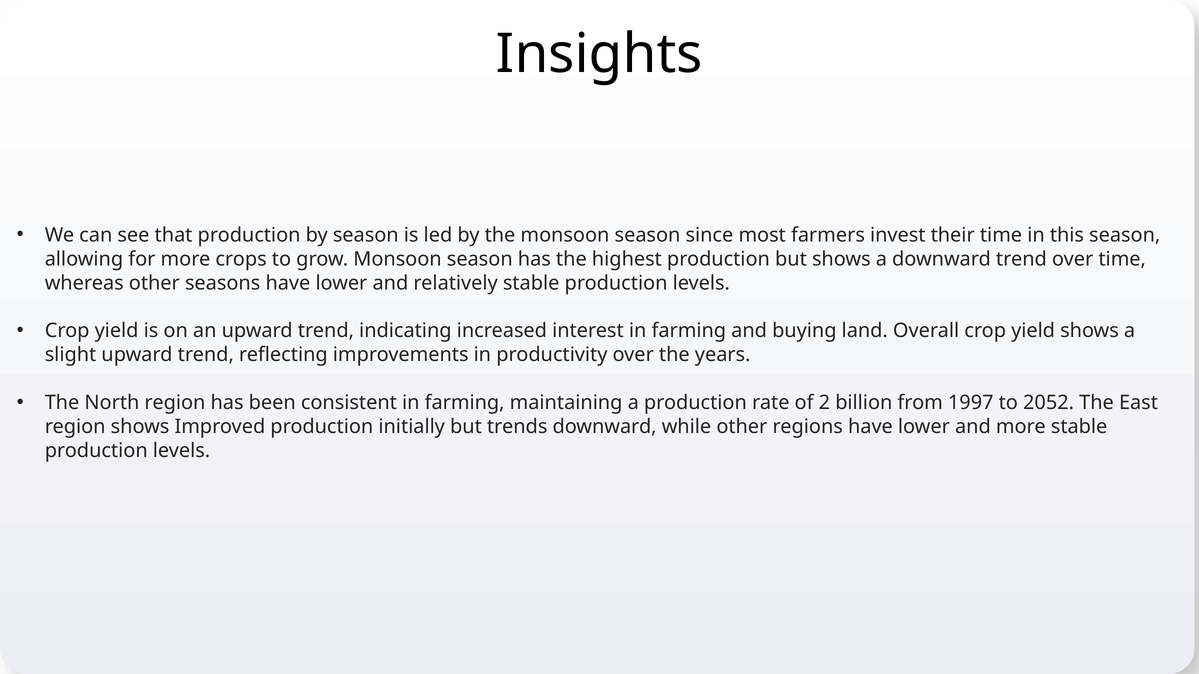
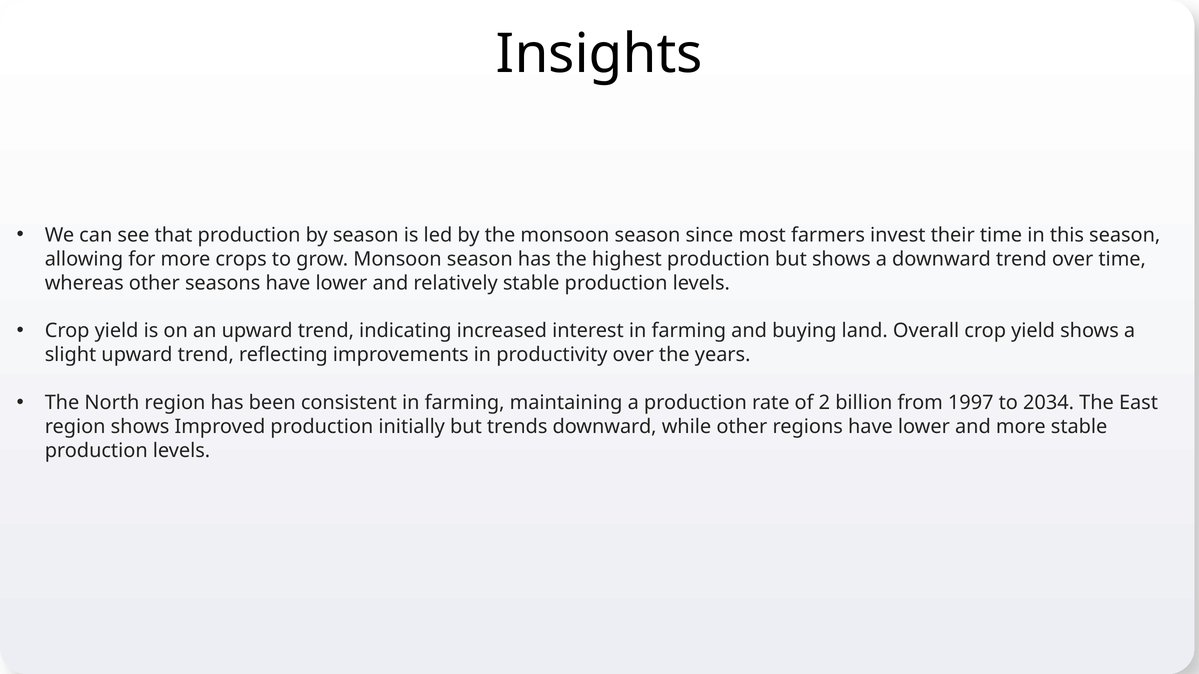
2052: 2052 -> 2034 (1049, 403)
